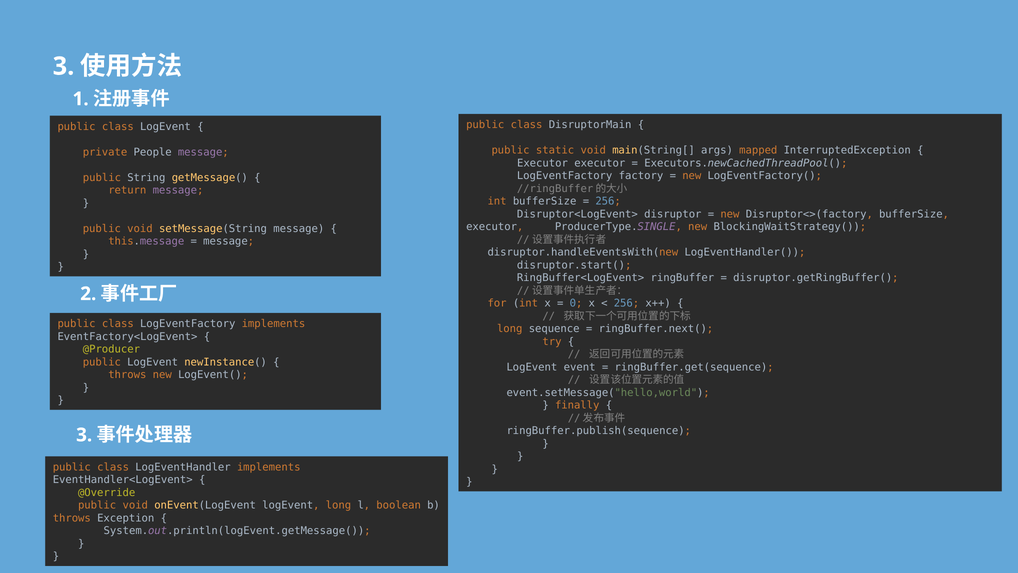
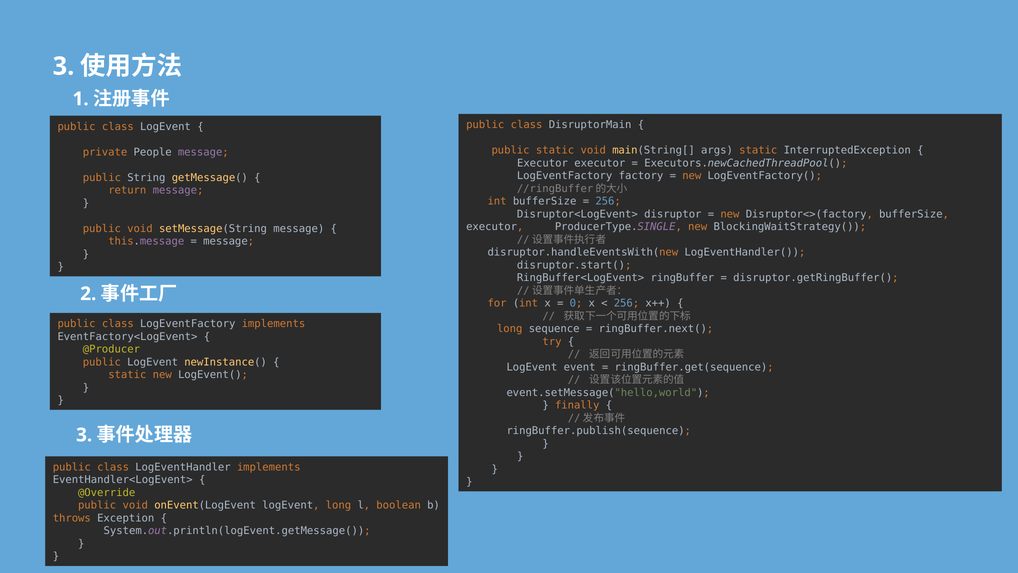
args mapped: mapped -> static (758, 150)
throws: throws -> static (127, 375)
